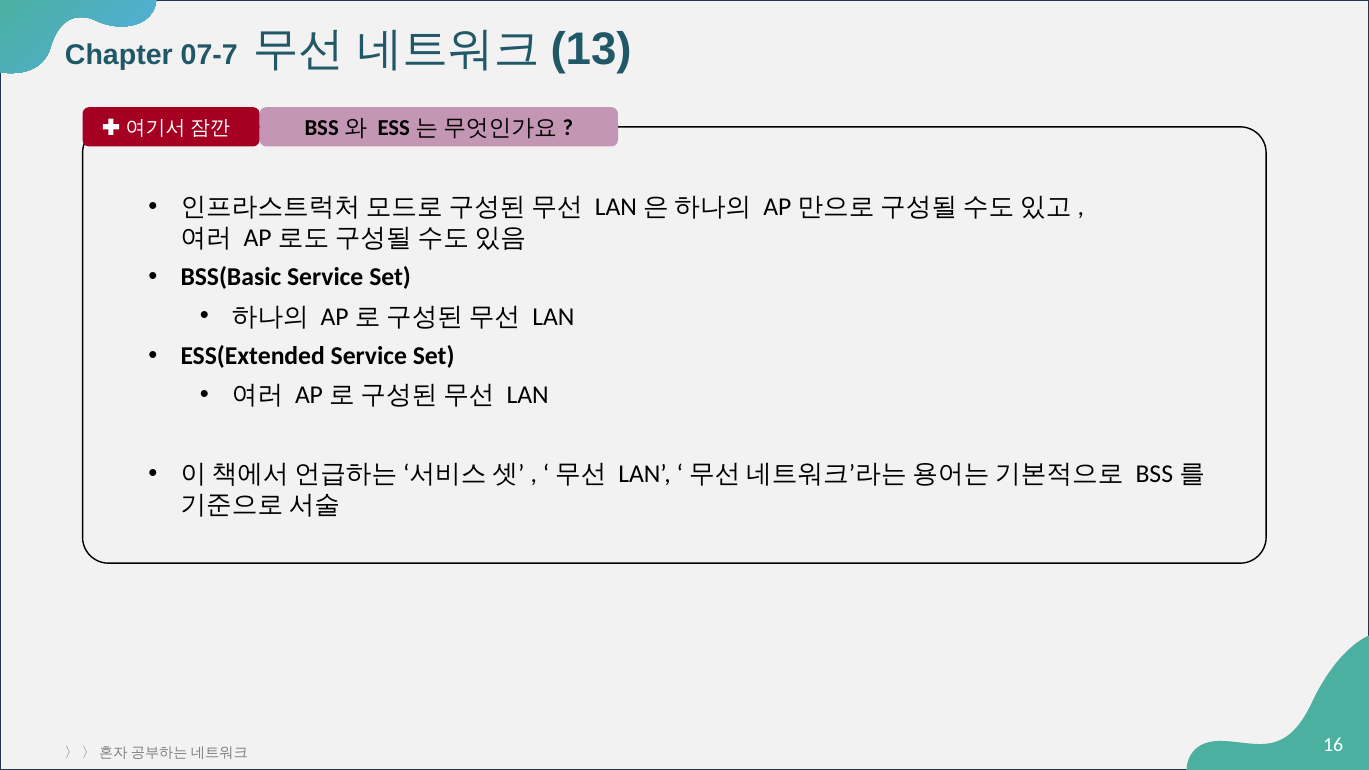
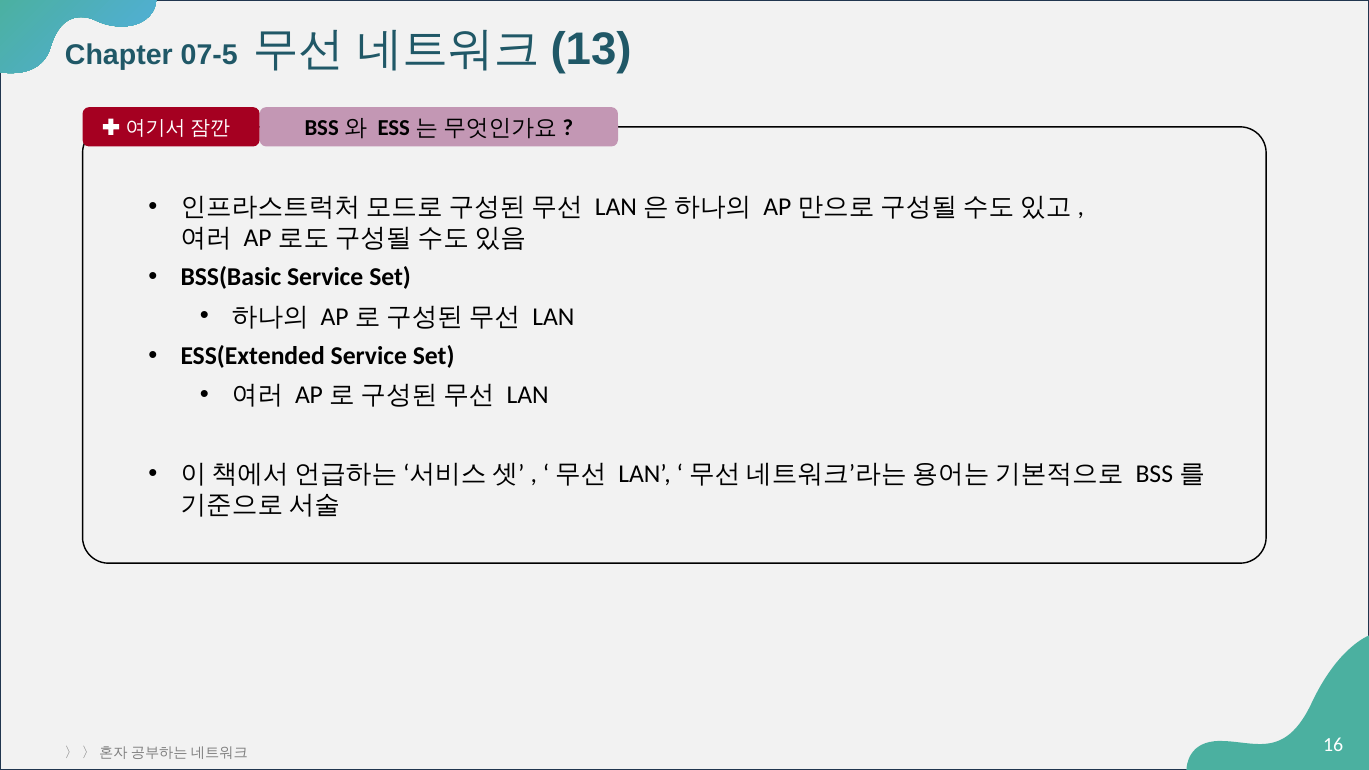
07-7: 07-7 -> 07-5 (209, 55)
